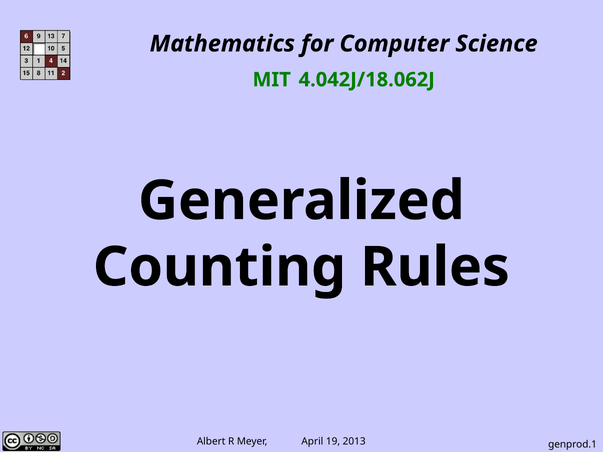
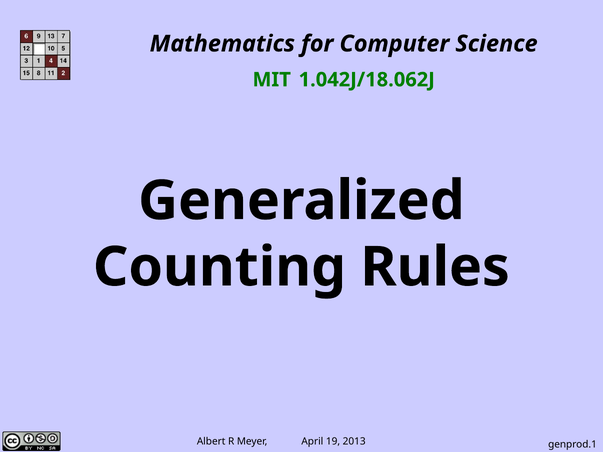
4.042J/18.062J: 4.042J/18.062J -> 1.042J/18.062J (367, 80)
